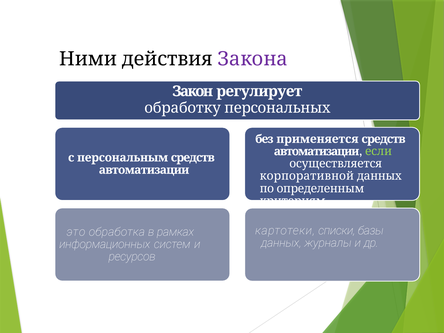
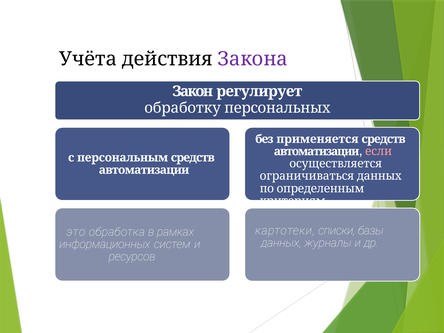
Ними: Ними -> Учёта (88, 59)
если colour: light green -> pink (379, 151)
корпоративной: корпоративной -> ограничиваться (307, 176)
